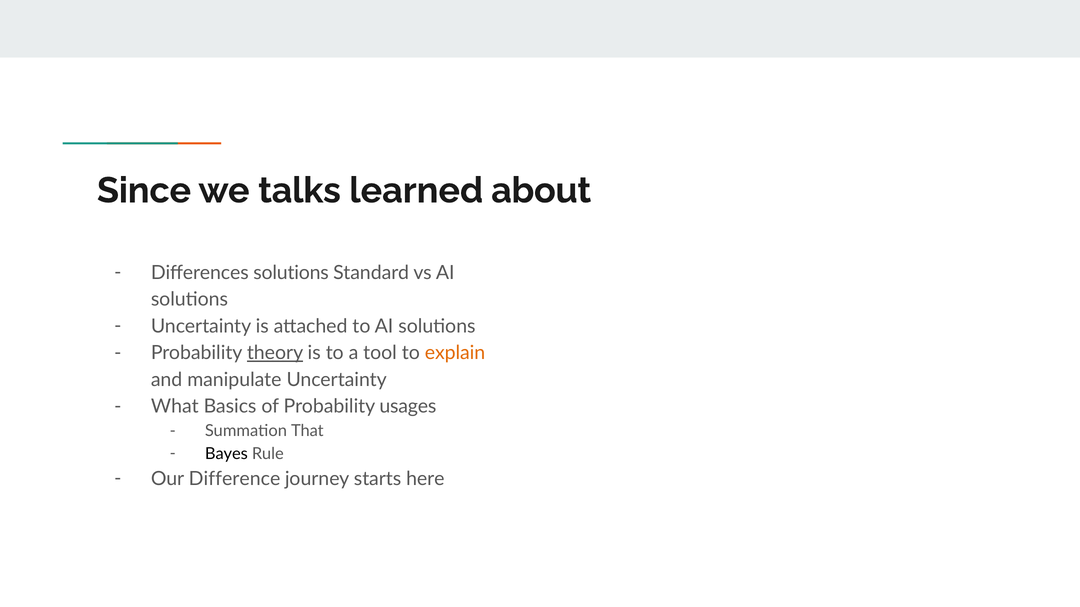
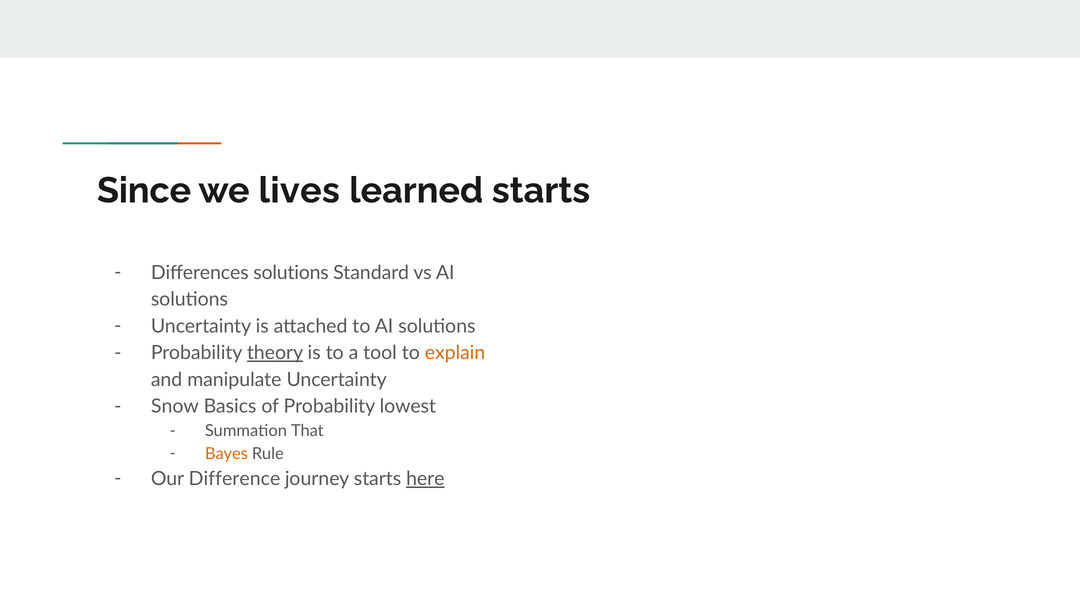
talks: talks -> lives (299, 191)
learned about: about -> starts (541, 191)
What: What -> Snow (175, 407)
usages: usages -> lowest (408, 407)
Bayes colour: black -> orange (226, 454)
here underline: none -> present (425, 479)
